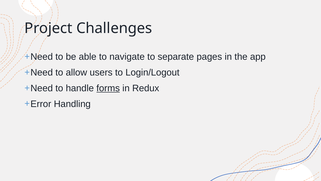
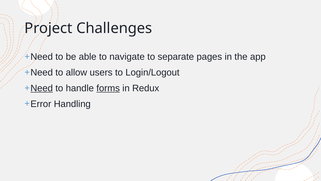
Need underline: none -> present (42, 88)
